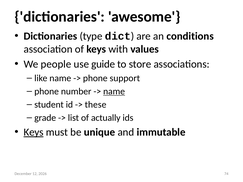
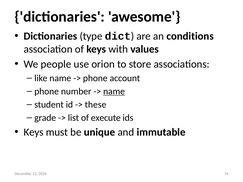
guide: guide -> orion (103, 64)
support: support -> account (125, 78)
actually: actually -> execute (106, 118)
Keys underline: present -> none (34, 132)
